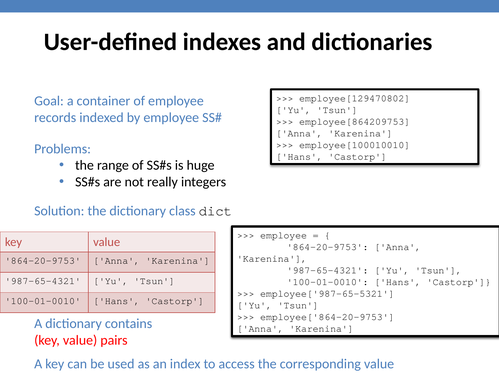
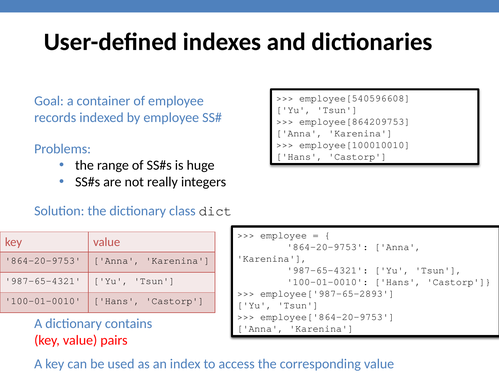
employee[129470802: employee[129470802 -> employee[540596608 (355, 98)
employee['987-65-5321: employee['987-65-5321 -> employee['987-65-2893 (327, 294)
